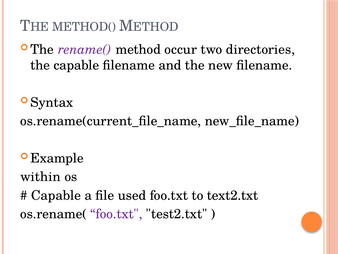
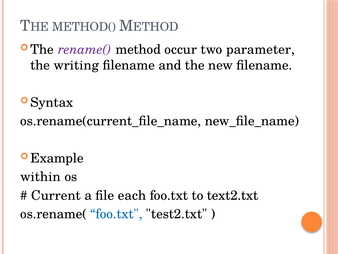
directories: directories -> parameter (260, 49)
the capable: capable -> writing (76, 65)
Capable: Capable -> Current (56, 195)
used: used -> each (132, 195)
foo.txt colour: purple -> blue (116, 214)
